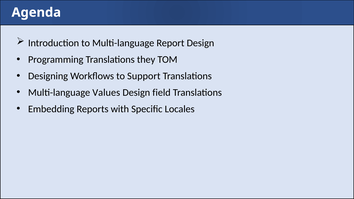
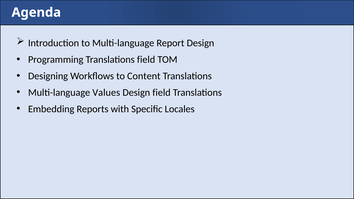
Translations they: they -> field (146, 60)
Support: Support -> Content (144, 76)
